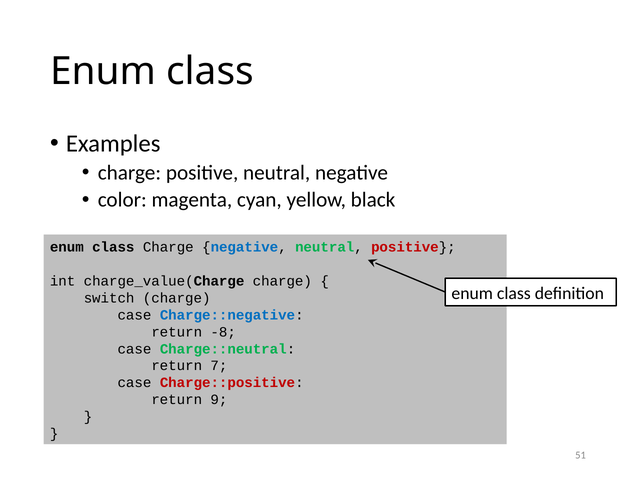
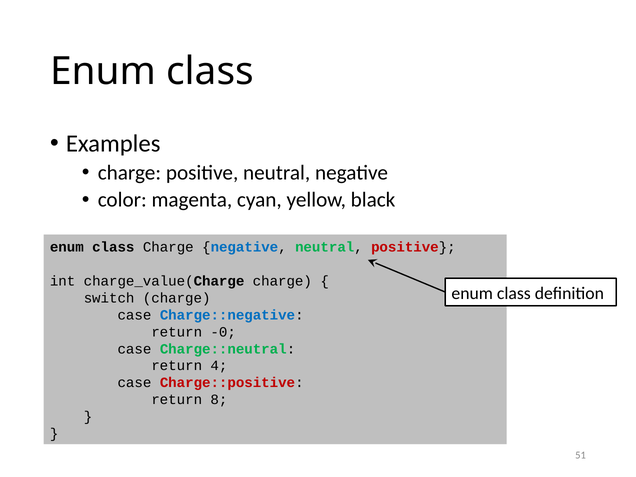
-8: -8 -> -0 (223, 332)
7: 7 -> 4 (219, 366)
9: 9 -> 8 (219, 400)
